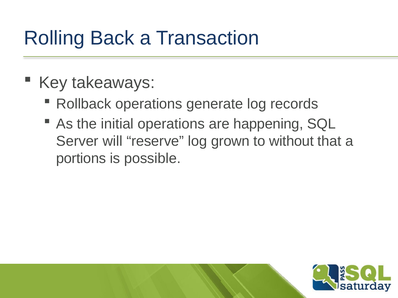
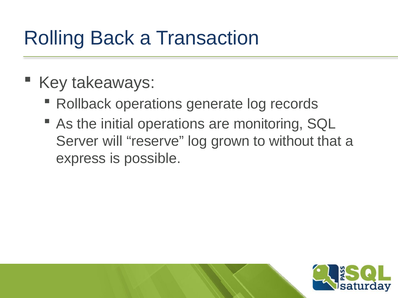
happening: happening -> monitoring (268, 124)
portions: portions -> express (81, 159)
